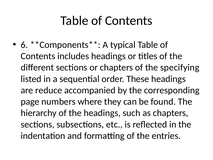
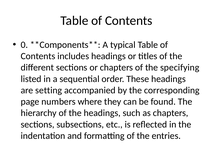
6: 6 -> 0 (24, 45)
reduce: reduce -> setting (49, 90)
